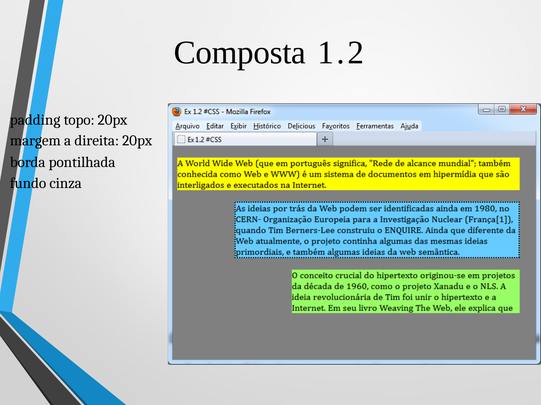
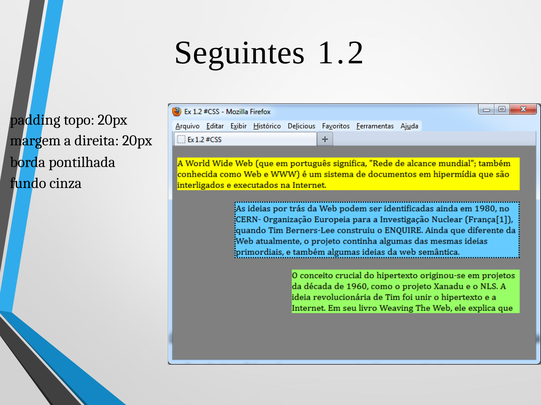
Composta: Composta -> Seguintes (240, 53)
